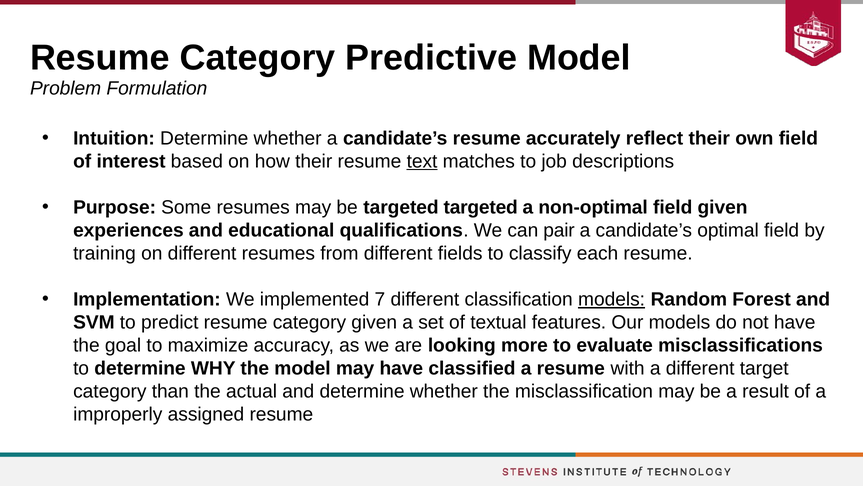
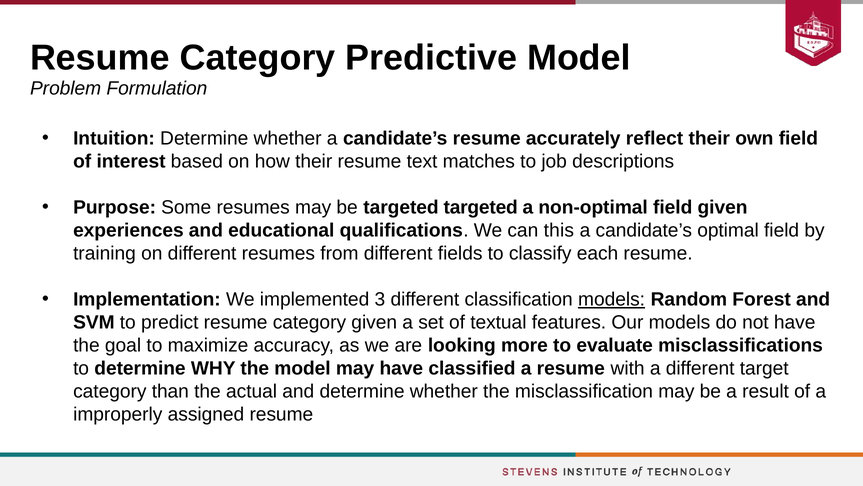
text underline: present -> none (422, 161)
pair: pair -> this (559, 230)
7: 7 -> 3 (380, 299)
